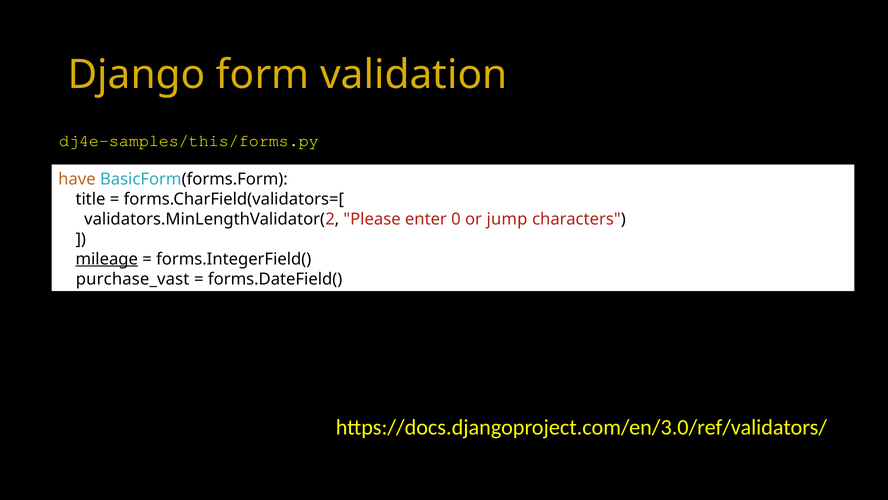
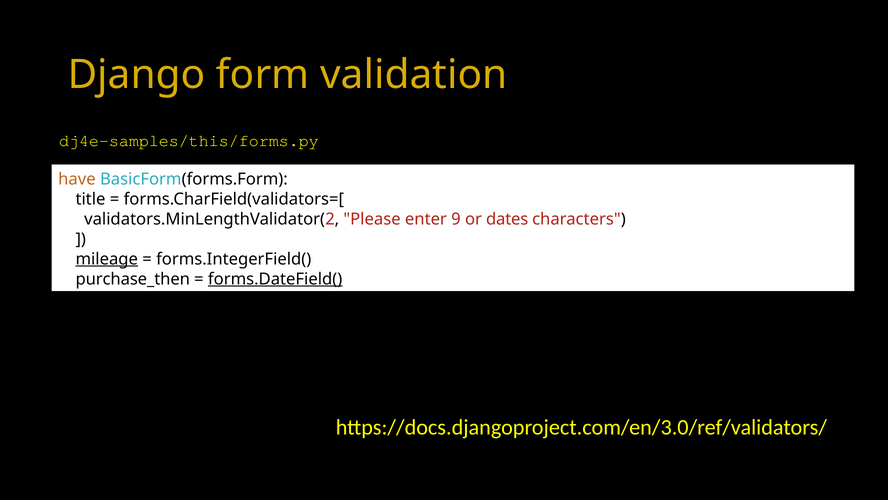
0: 0 -> 9 (456, 219)
jump: jump -> dates (507, 219)
purchase_vast: purchase_vast -> purchase_then (133, 279)
forms.DateField( underline: none -> present (275, 279)
